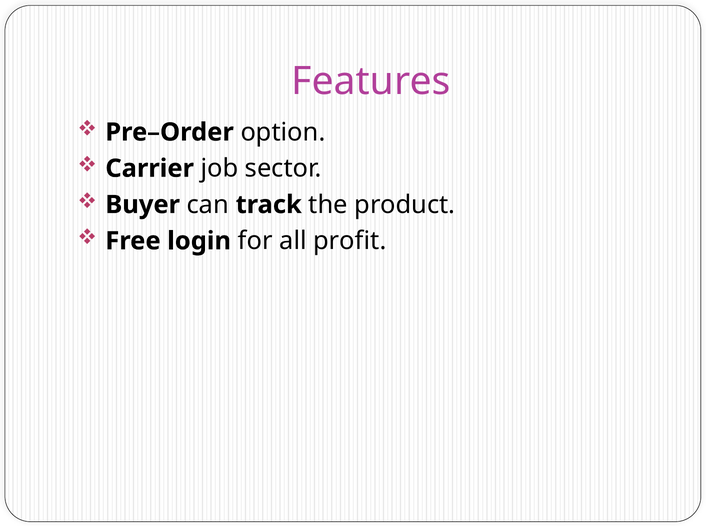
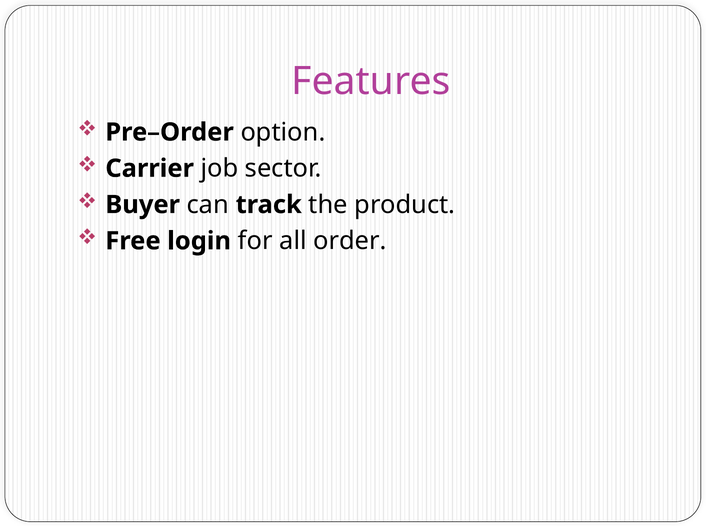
profit: profit -> order (350, 241)
